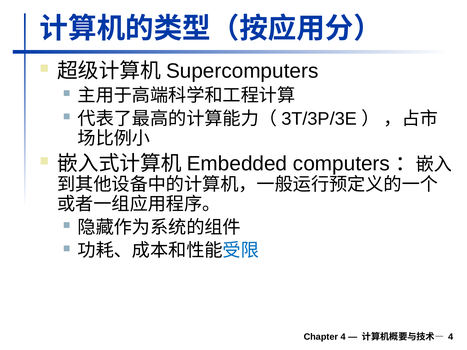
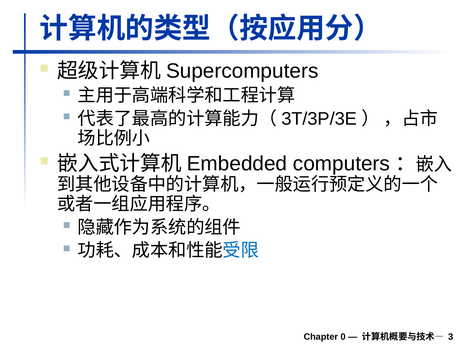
Chapter 4: 4 -> 0 (343, 337)
4: 4 -> 3 (451, 337)
